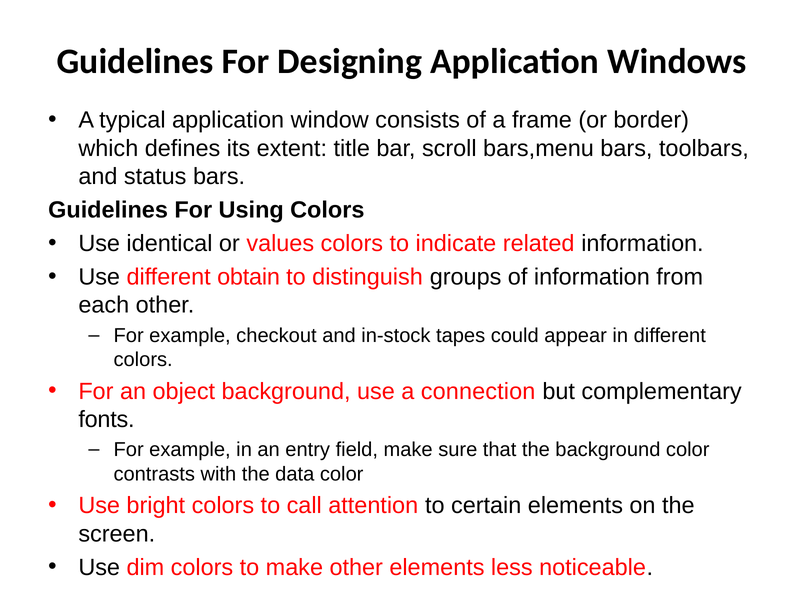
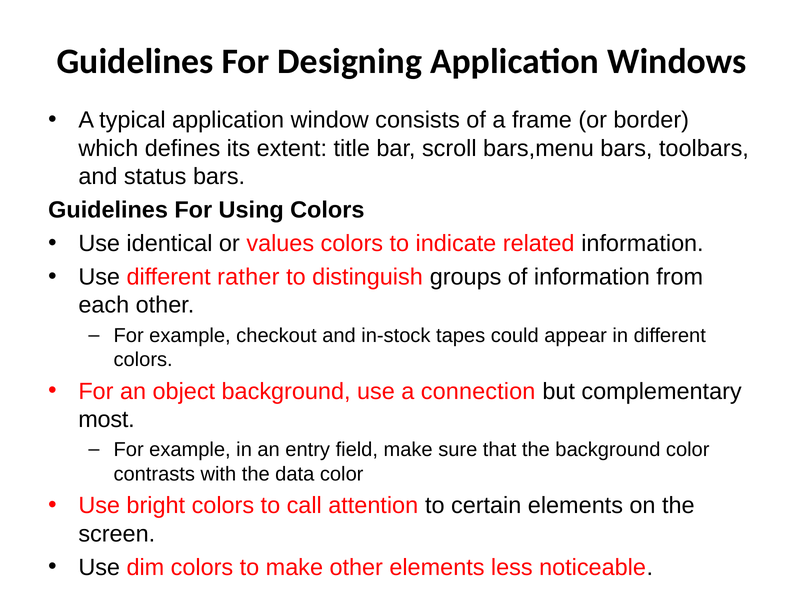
obtain: obtain -> rather (248, 277)
fonts: fonts -> most (106, 419)
